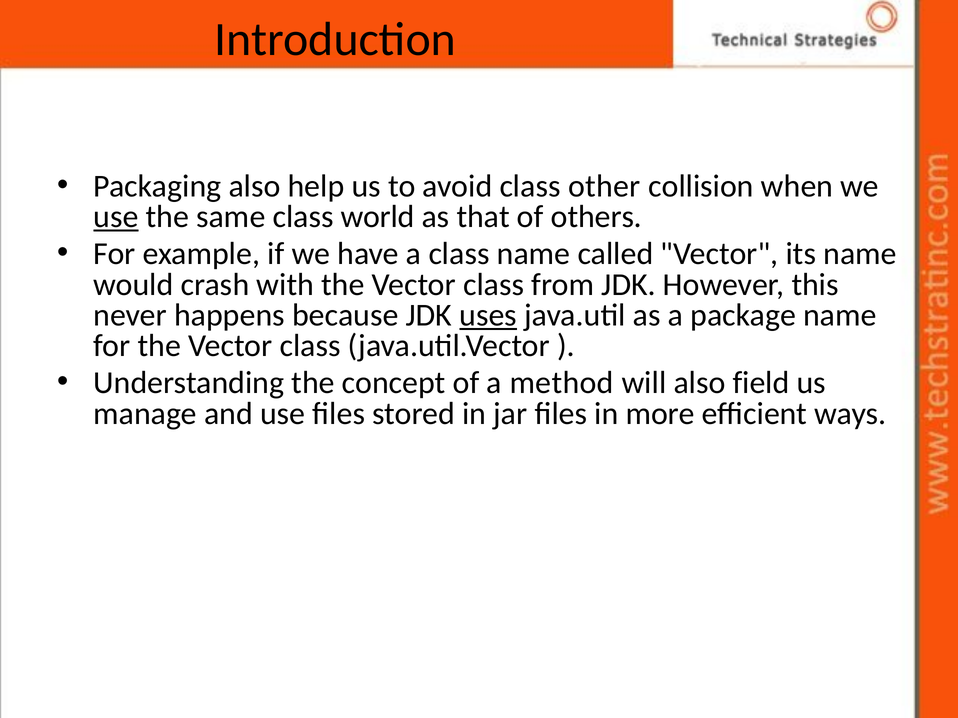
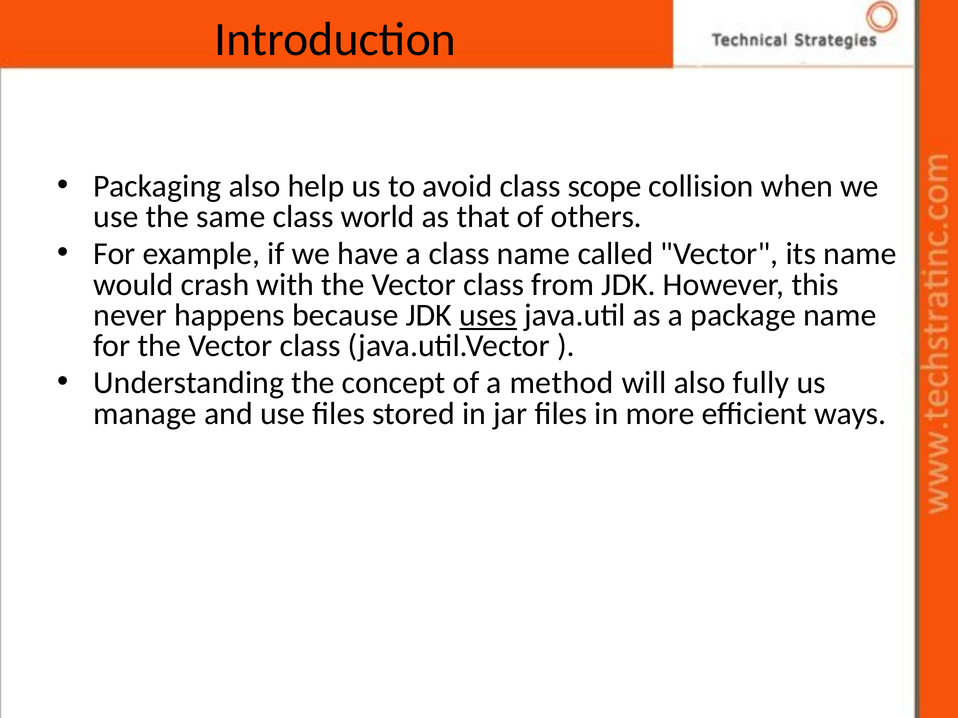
other: other -> scope (605, 186)
use underline: present -> none (116, 217)
field: field -> fully (761, 383)
